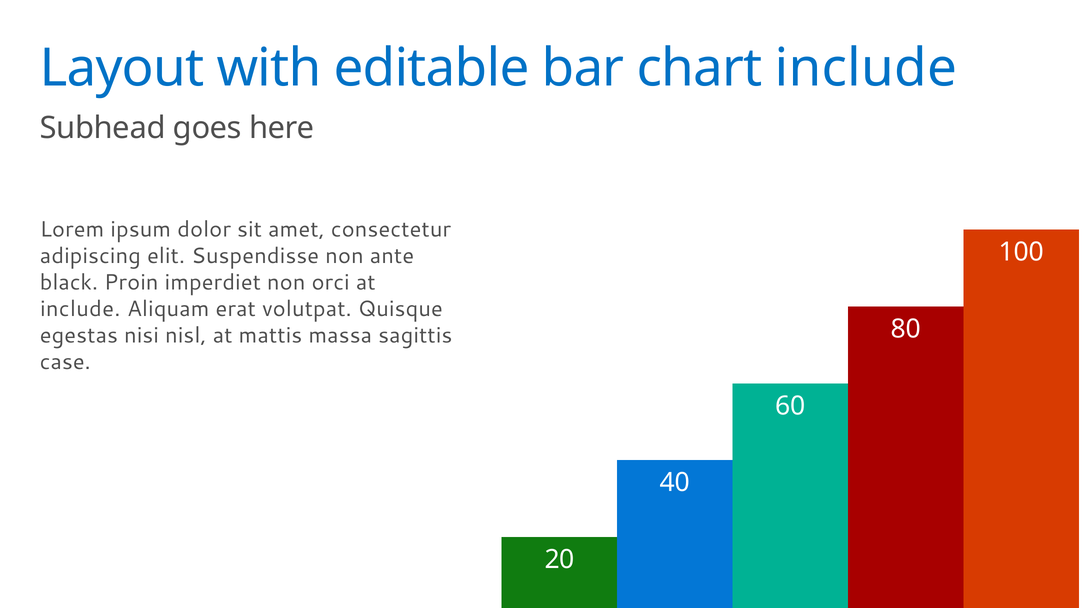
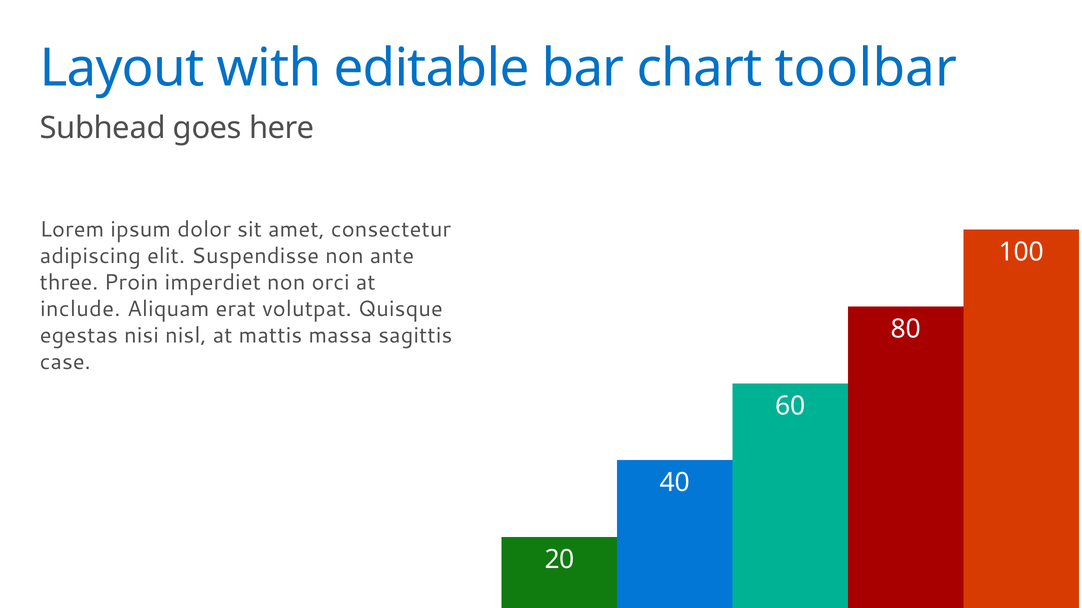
chart include: include -> toolbar (866, 68)
black: black -> three (69, 283)
